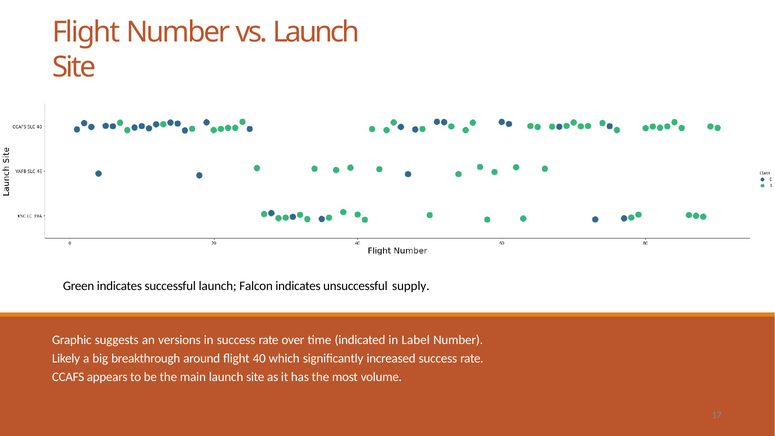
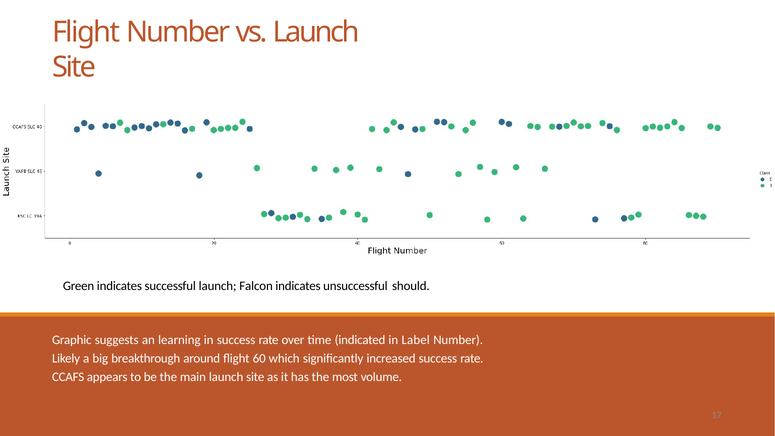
supply: supply -> should (411, 286)
versions: versions -> learning (179, 340)
40: 40 -> 60 (259, 358)
